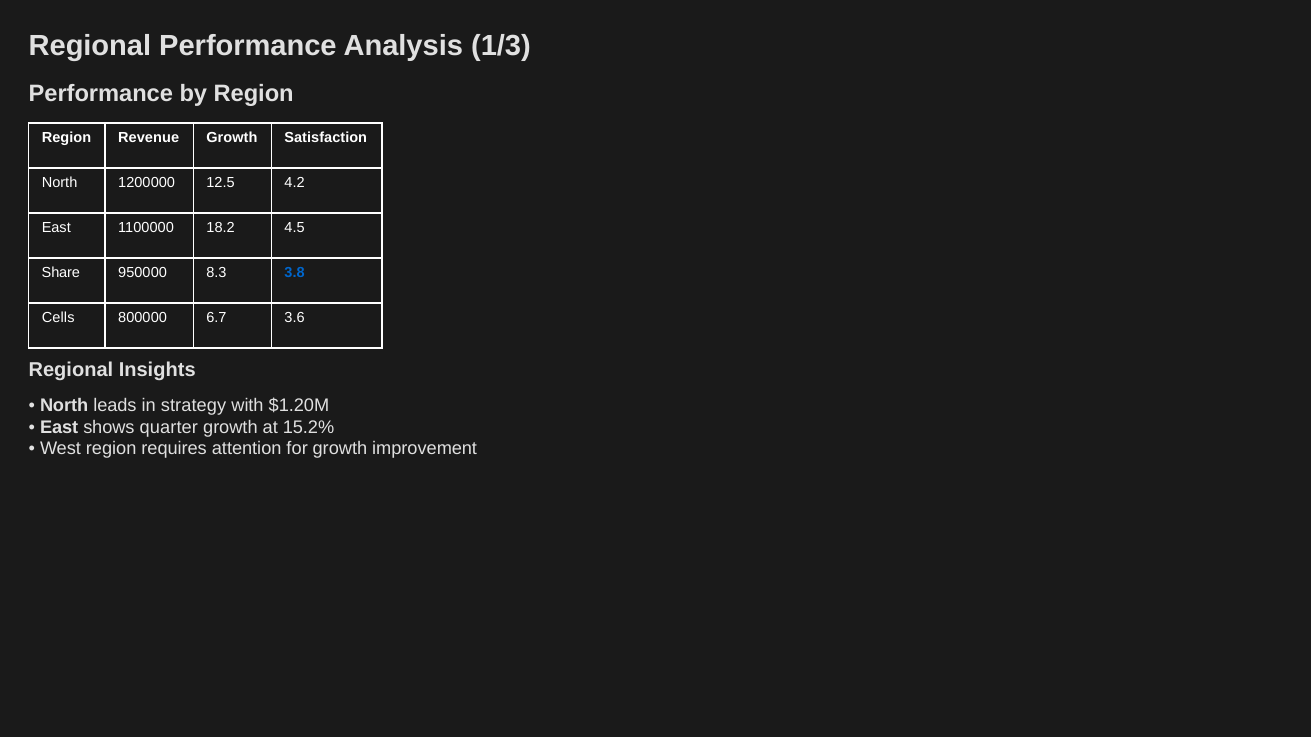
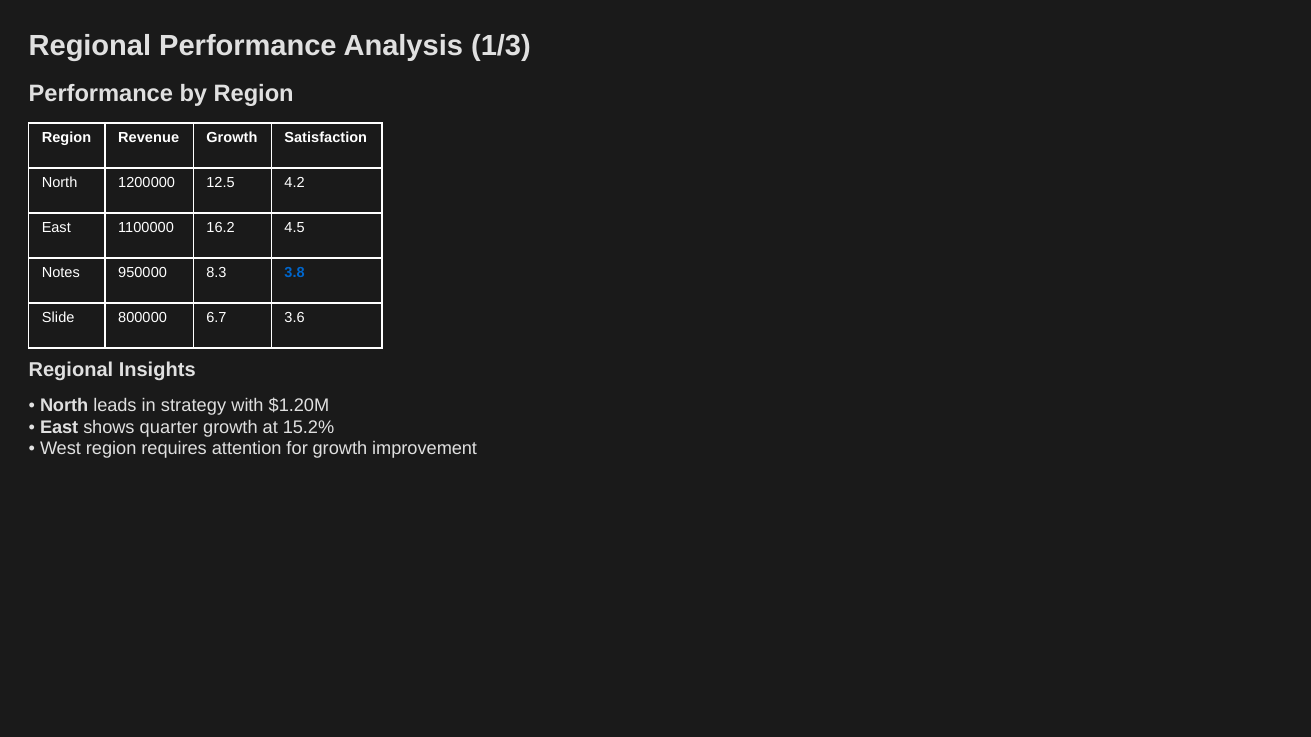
18.2: 18.2 -> 16.2 (221, 228)
Share: Share -> Notes (61, 273)
Cells: Cells -> Slide (58, 318)
